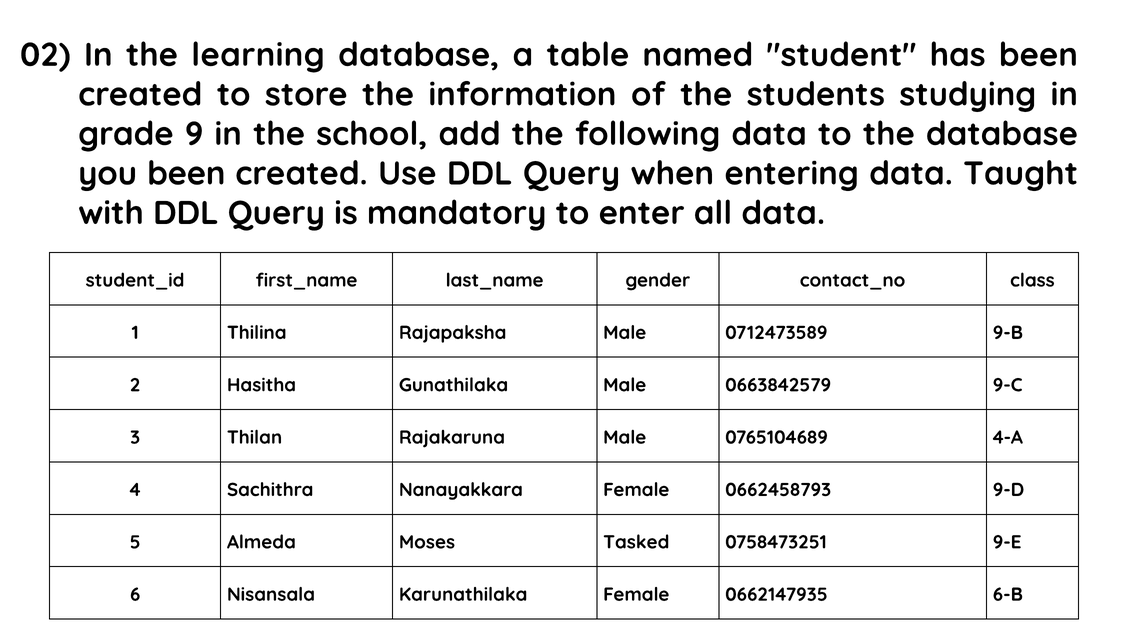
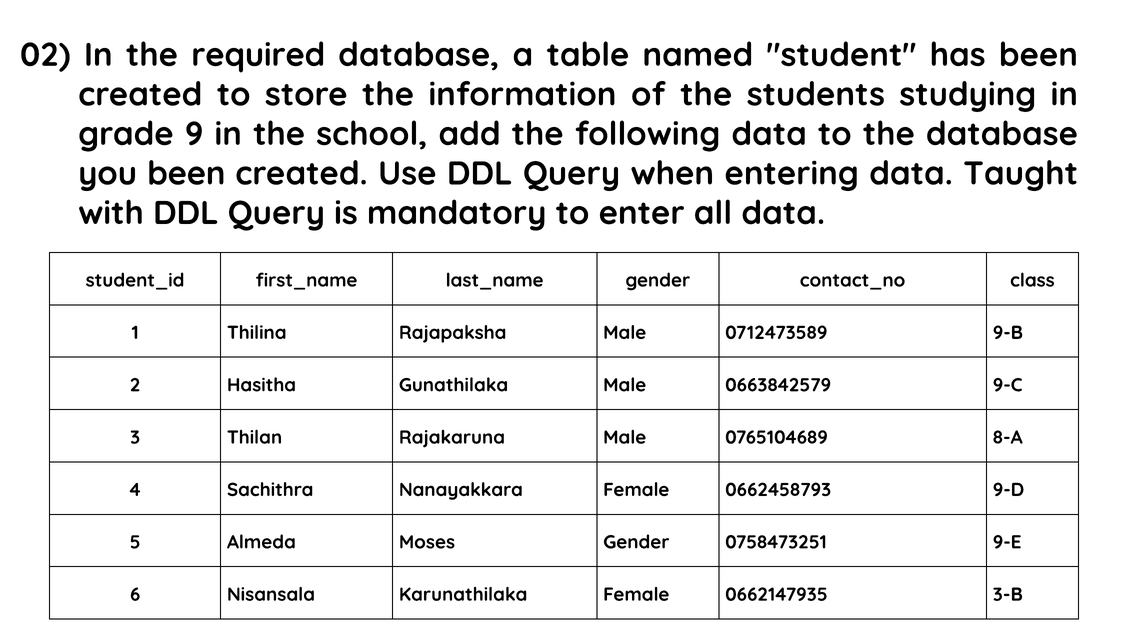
learning: learning -> required (258, 55)
4-A: 4-A -> 8-A (1008, 438)
Moses Tasked: Tasked -> Gender (636, 543)
6-B: 6-B -> 3-B (1008, 595)
